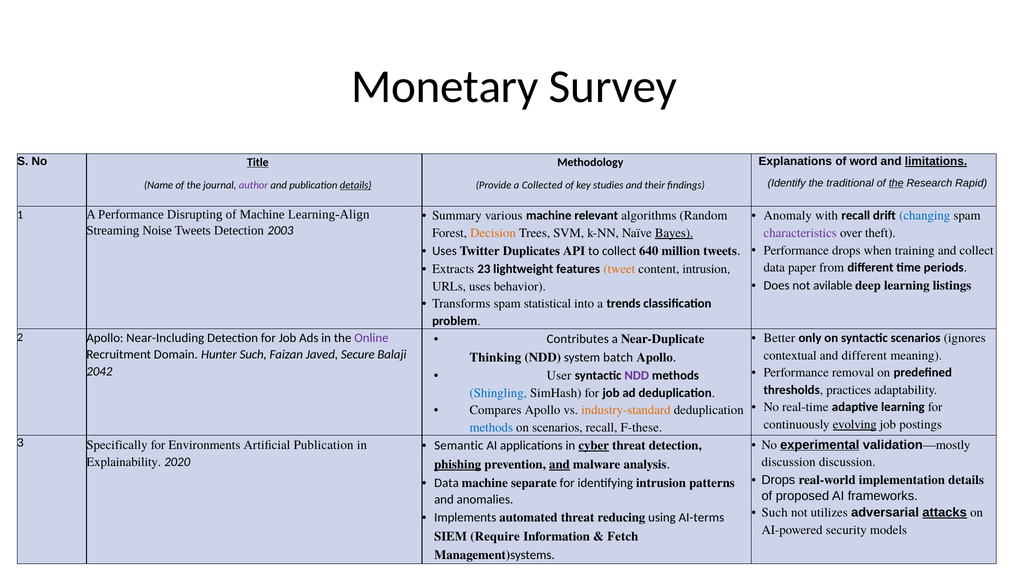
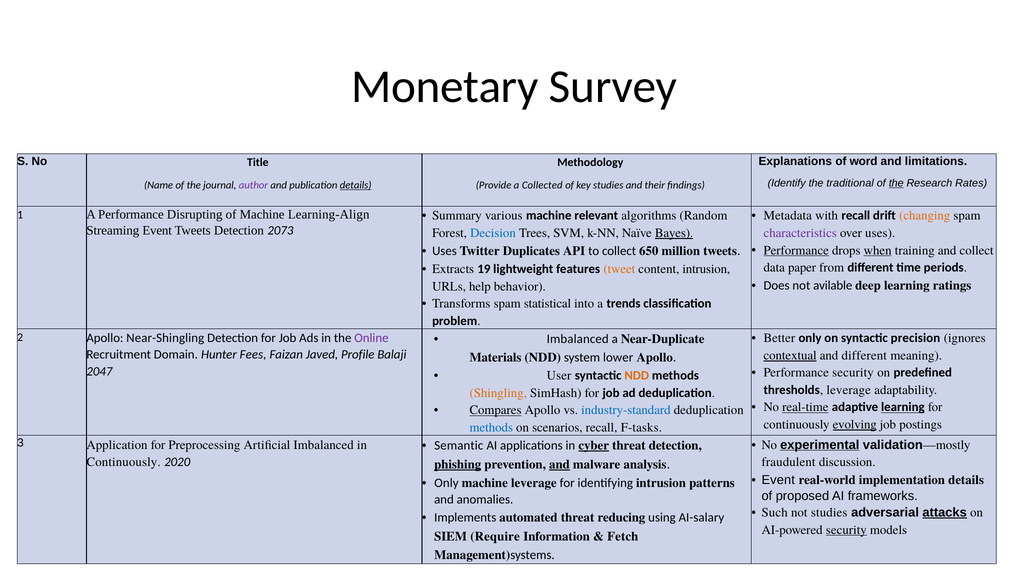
Title underline: present -> none (258, 162)
limitations underline: present -> none (936, 161)
Rapid: Rapid -> Rates (971, 183)
Anomaly: Anomaly -> Metadata (788, 216)
changing colour: blue -> orange (925, 216)
Streaming Noise: Noise -> Event (157, 231)
2003: 2003 -> 2073 (280, 231)
Decision colour: orange -> blue (493, 233)
over theft: theft -> uses (880, 233)
Performance underline: none -> present (796, 250)
when underline: none -> present (878, 250)
640: 640 -> 650 (649, 251)
23: 23 -> 19 (484, 269)
listings: listings -> ratings (952, 285)
URLs uses: uses -> help (480, 286)
Near-Including: Near-Including -> Near-Shingling (165, 338)
syntactic scenarios: scenarios -> precision (915, 338)
Contributes: Contributes -> Imbalanced (578, 339)
Hunter Such: Such -> Fees (253, 354)
Secure: Secure -> Profile (358, 354)
contextual underline: none -> present (790, 355)
Thinking: Thinking -> Materials (495, 358)
batch: batch -> lower (618, 358)
2042: 2042 -> 2047 (99, 371)
Performance removal: removal -> security (853, 373)
NDD colour: purple -> orange (637, 376)
thresholds practices: practices -> leverage (849, 390)
Shingling colour: blue -> orange (498, 393)
real-time underline: none -> present (805, 407)
learning underline: none -> present (903, 407)
Compares underline: none -> present (496, 410)
industry-standard colour: orange -> blue (626, 410)
F-these: F-these -> F-tasks (641, 427)
Specifically: Specifically -> Application (117, 445)
Environments: Environments -> Preprocessing (204, 445)
Artificial Publication: Publication -> Imbalanced (324, 445)
Explainability: Explainability -> Continuously (124, 462)
discussion: discussion -> fraudulent (789, 462)
Drops: Drops -> Event (778, 480)
Data: Data -> Only (446, 483)
machine separate: separate -> leverage (534, 483)
not utilizes: utilizes -> studies (829, 512)
AI-terms: AI-terms -> AI-salary (701, 517)
security underline: none -> present (846, 530)
